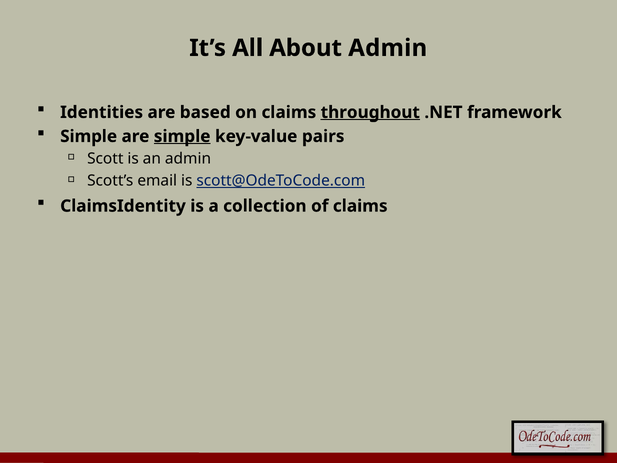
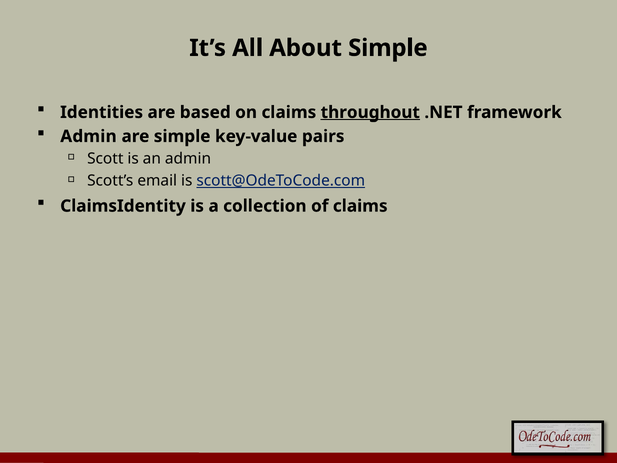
About Admin: Admin -> Simple (388, 48)
Simple: Simple -> Admin (88, 136)
simple underline: present -> none (182, 136)
